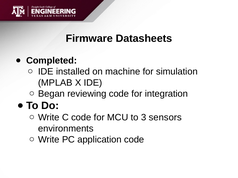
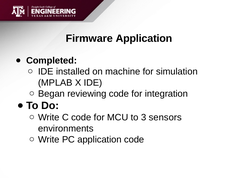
Firmware Datasheets: Datasheets -> Application (144, 39)
